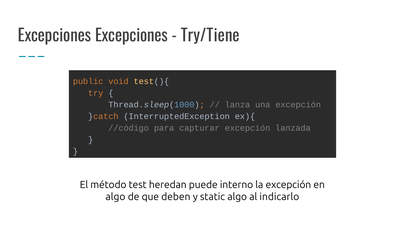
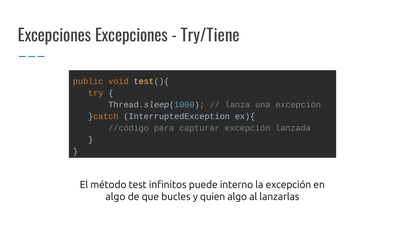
heredan: heredan -> infinitos (168, 185)
deben: deben -> bucles (176, 197)
static: static -> quien (213, 197)
indicarlo: indicarlo -> lanzarlas (279, 197)
